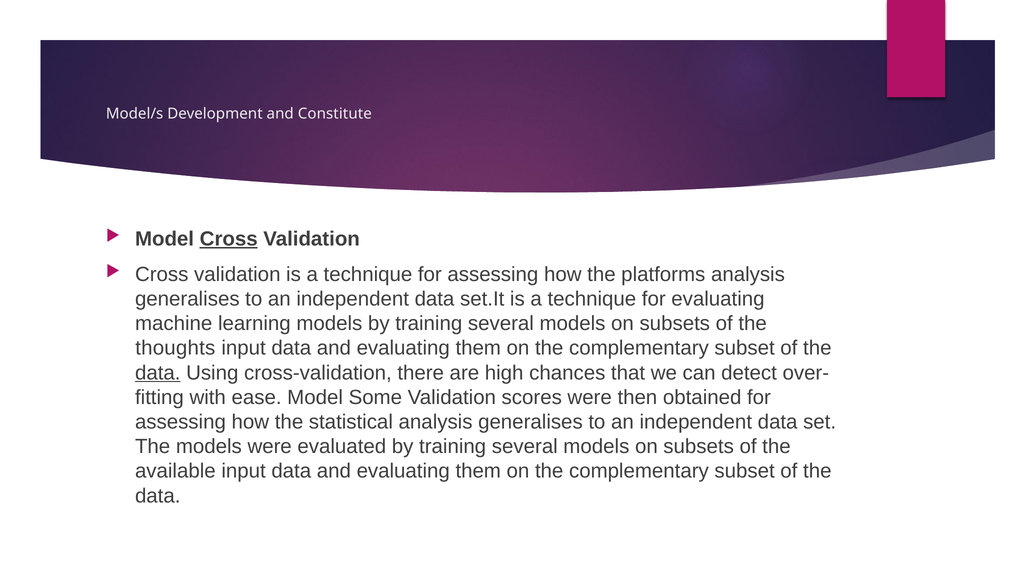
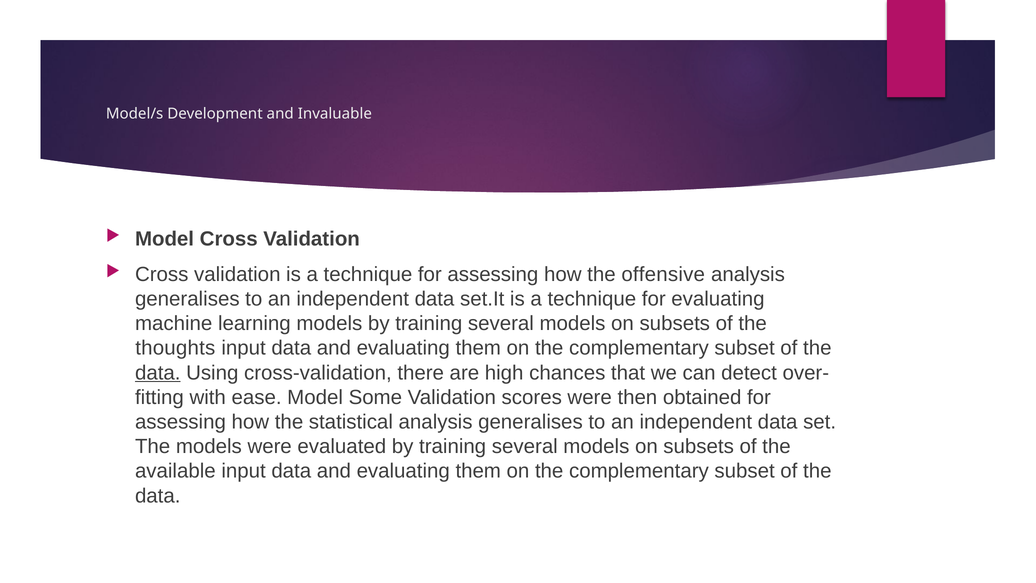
Constitute: Constitute -> Invaluable (335, 114)
Cross underline: present -> none (229, 239)
platforms: platforms -> offensive (663, 274)
